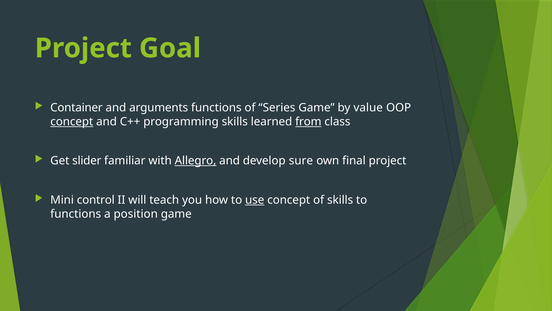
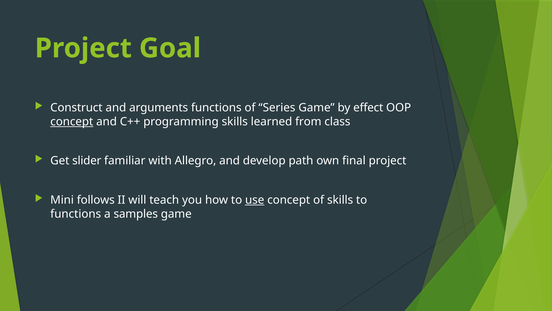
Container: Container -> Construct (76, 108)
value: value -> effect (368, 108)
from underline: present -> none (308, 121)
Allegro underline: present -> none (196, 161)
sure: sure -> path (301, 161)
control: control -> follows (96, 200)
position: position -> samples (136, 214)
